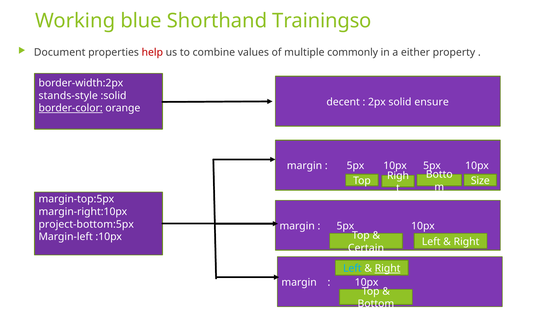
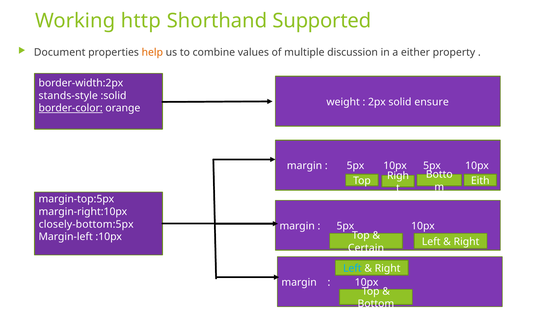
blue: blue -> http (141, 21)
Trainingso: Trainingso -> Supported (322, 21)
help colour: red -> orange (152, 52)
commonly: commonly -> discussion (353, 52)
decent: decent -> weight (343, 102)
Size: Size -> Eith (480, 181)
project-bottom:5px: project-bottom:5px -> closely-bottom:5px (86, 224)
Right underline: present -> none (388, 268)
